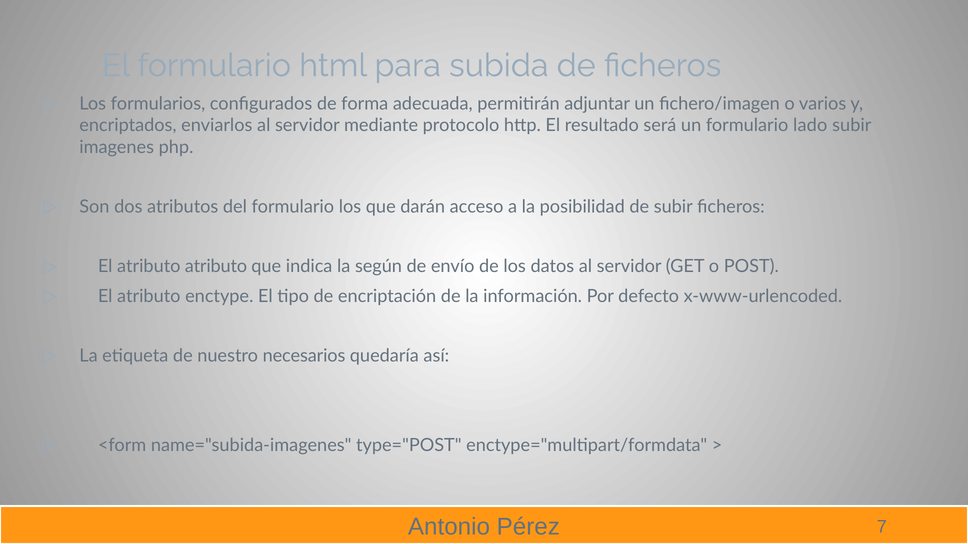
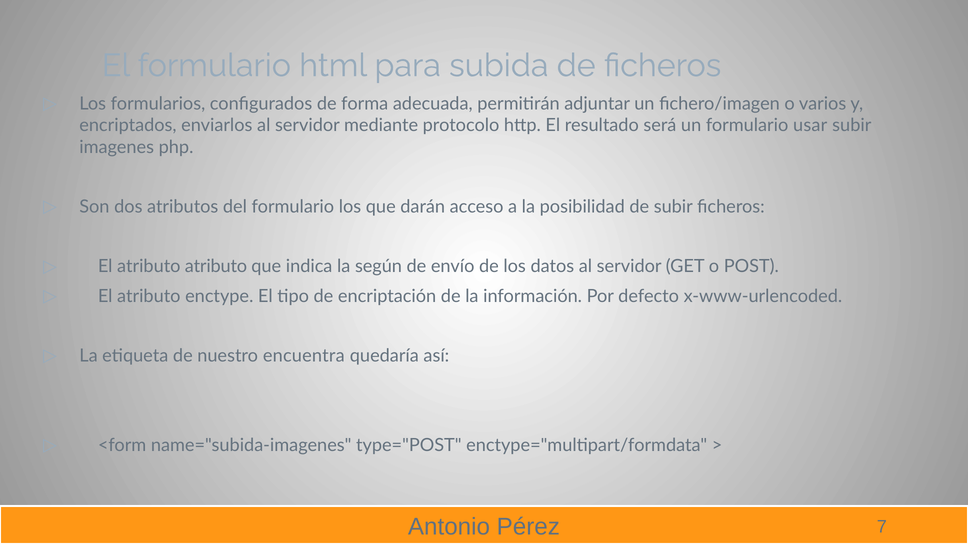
lado: lado -> usar (810, 125)
necesarios: necesarios -> encuentra (304, 356)
